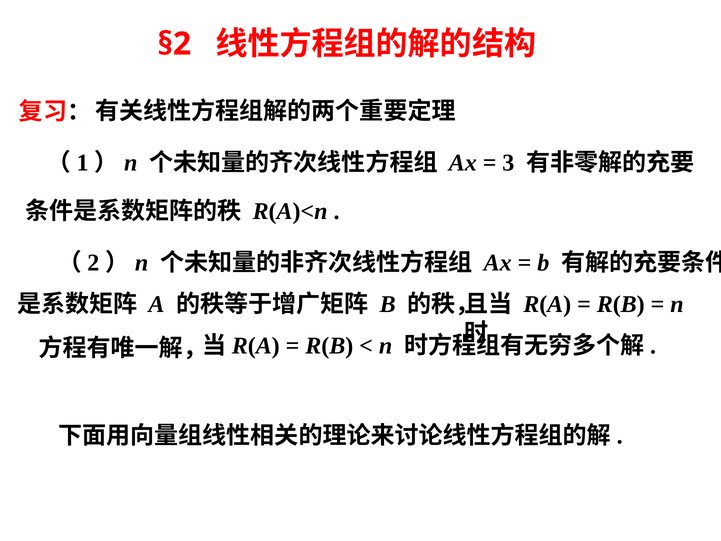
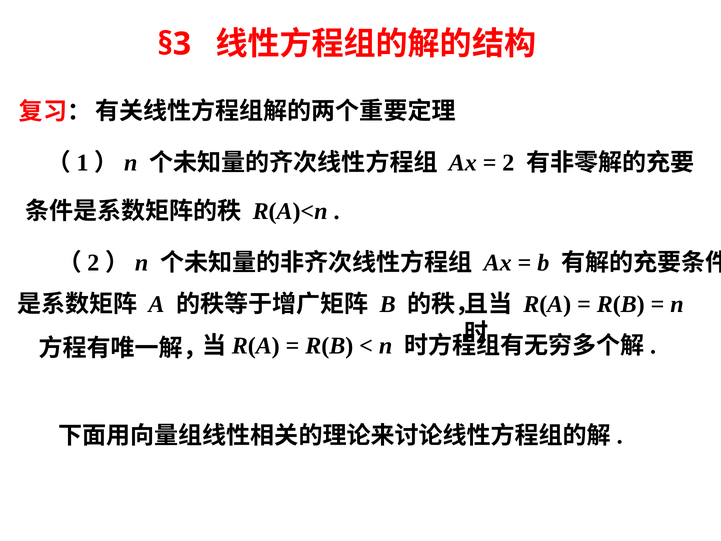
§2: §2 -> §3 (174, 44)
3: 3 -> 2 (508, 163)
